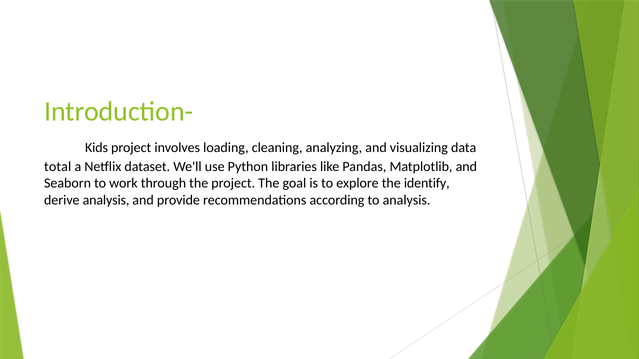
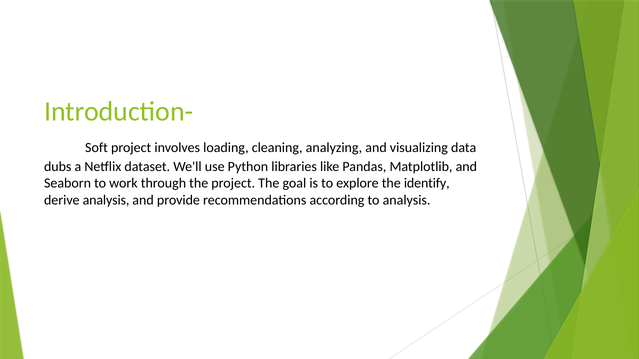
Kids: Kids -> Soft (96, 148)
total: total -> dubs (58, 167)
